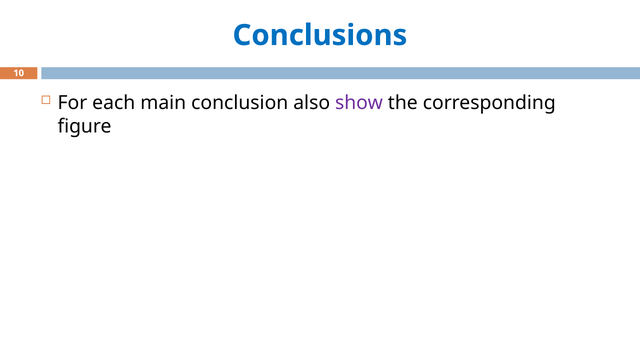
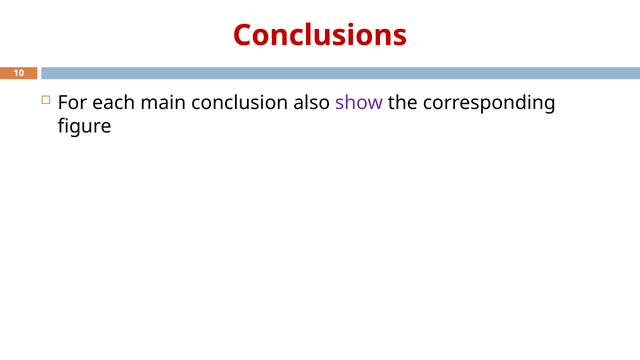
Conclusions colour: blue -> red (320, 35)
